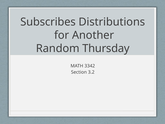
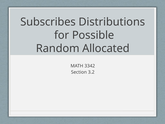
Another: Another -> Possible (93, 35)
Thursday: Thursday -> Allocated (106, 48)
